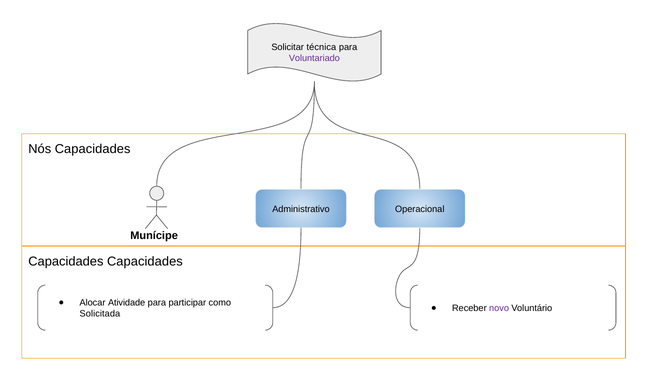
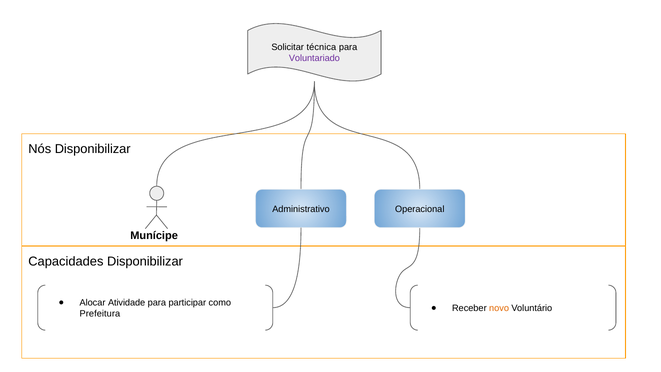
Nós Capacidades: Capacidades -> Disponibilizar (93, 149)
Capacidades Capacidades: Capacidades -> Disponibilizar (145, 261)
novo colour: purple -> orange (499, 308)
Solicitada: Solicitada -> Prefeitura (100, 314)
